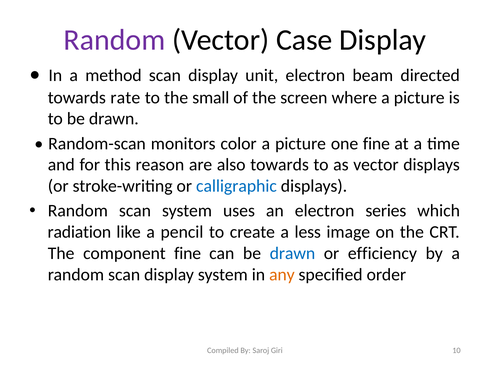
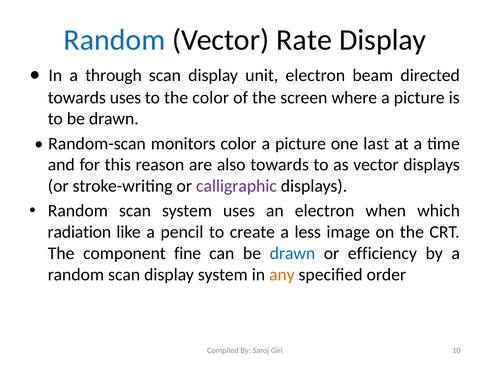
Random colour: purple -> blue (114, 40)
Case: Case -> Rate (304, 40)
method: method -> through (114, 76)
towards rate: rate -> uses (125, 98)
the small: small -> color (211, 98)
one fine: fine -> last (376, 144)
calligraphic colour: blue -> purple (236, 186)
series: series -> when (386, 211)
